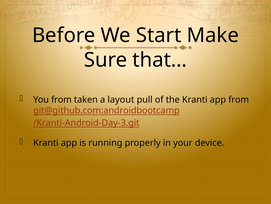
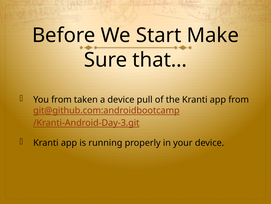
a layout: layout -> device (121, 99)
